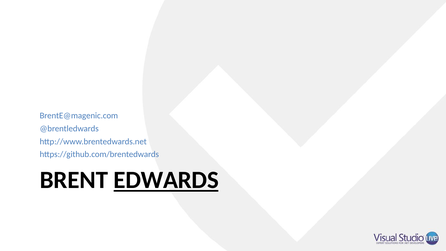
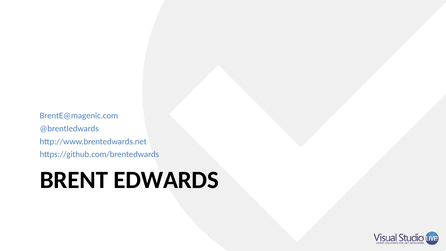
EDWARDS underline: present -> none (166, 180)
